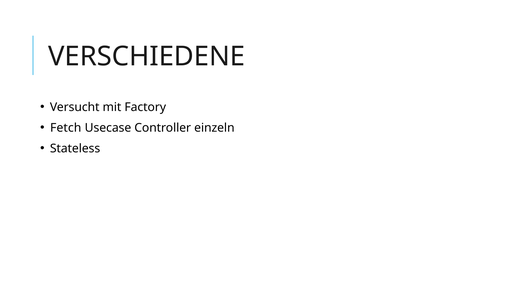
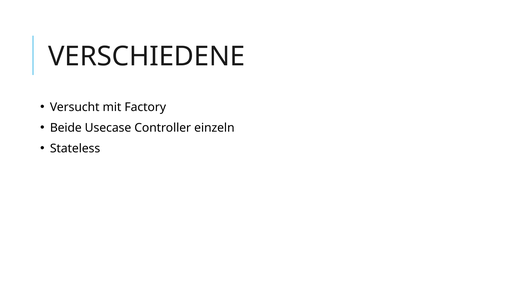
Fetch: Fetch -> Beide (66, 128)
